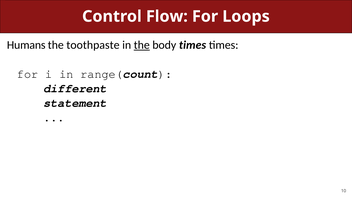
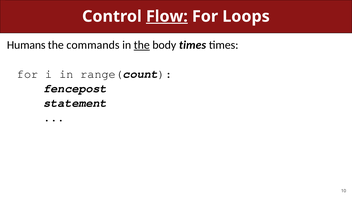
Flow underline: none -> present (167, 16)
toothpaste: toothpaste -> commands (93, 45)
different: different -> fencepost (75, 89)
